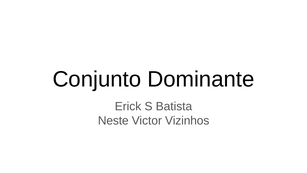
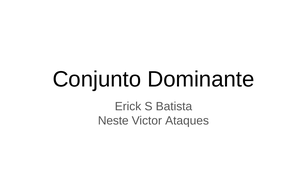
Vizinhos: Vizinhos -> Ataques (187, 121)
